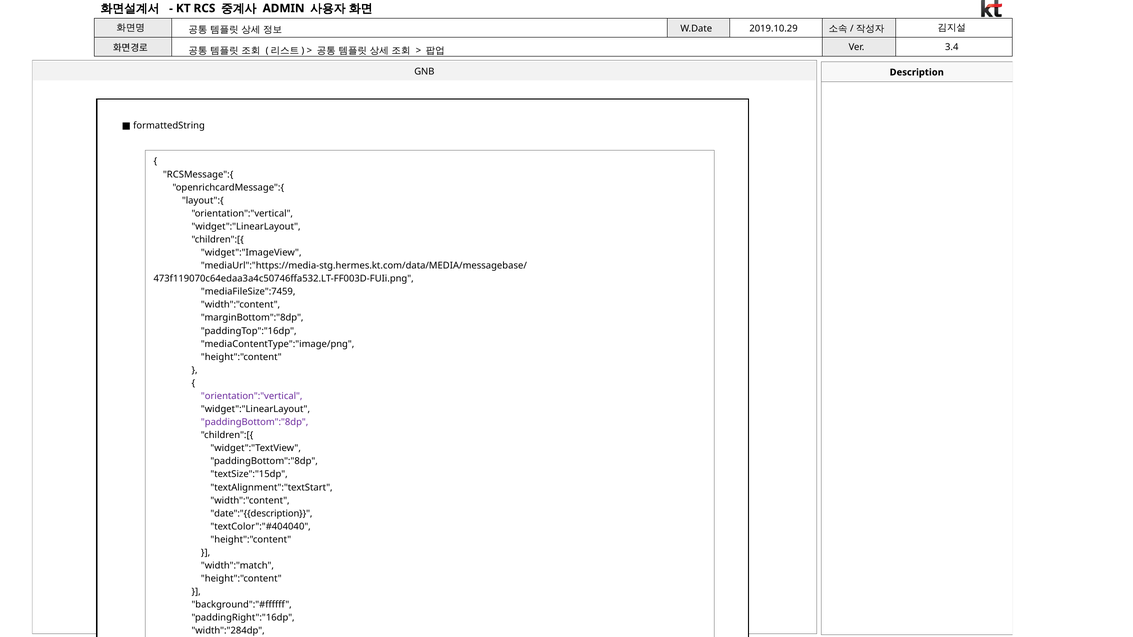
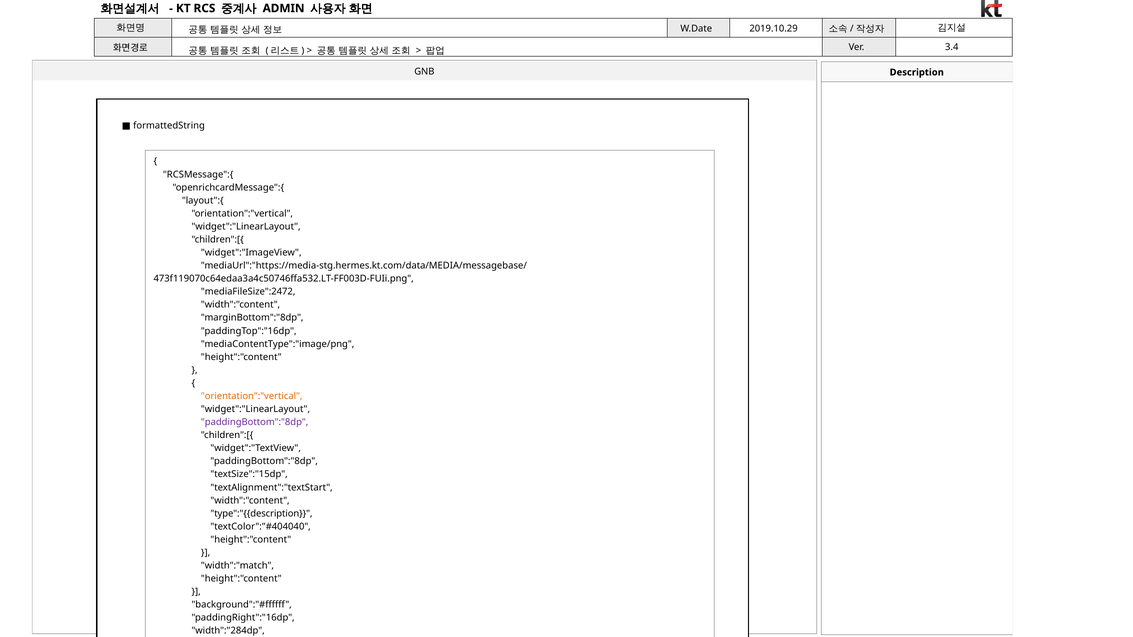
mediaFileSize":7459: mediaFileSize":7459 -> mediaFileSize":2472 (248, 292)
orientation":"vertical colour: purple -> orange (252, 396)
date":"{{description: date":"{{description -> type":"{{description (261, 514)
